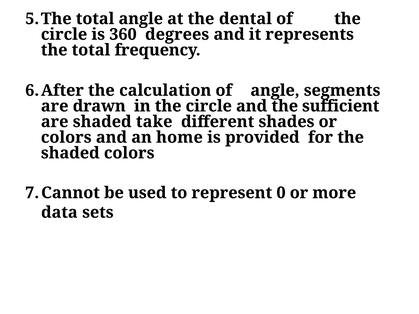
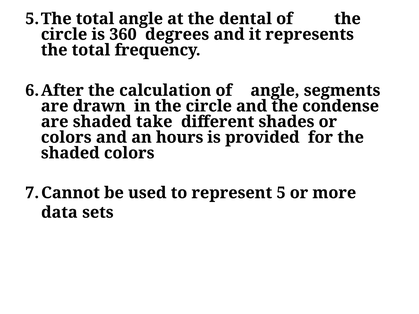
sufficient: sufficient -> condense (341, 106)
home: home -> hours (180, 137)
0: 0 -> 5 (281, 193)
